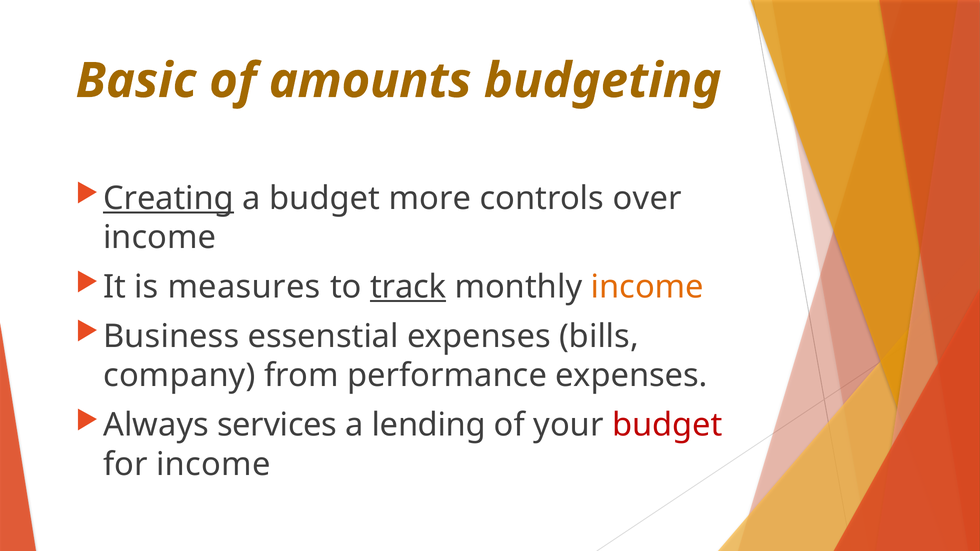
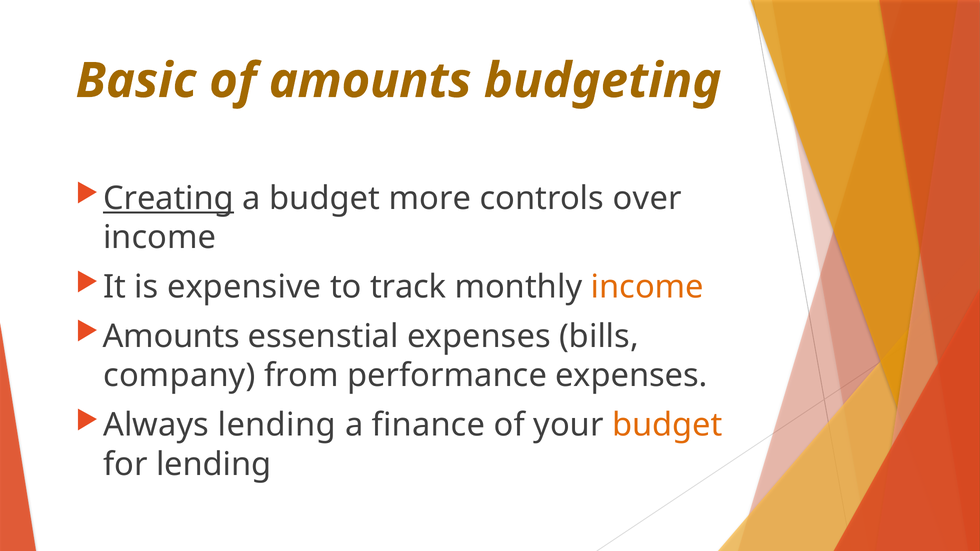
measures: measures -> expensive (244, 287)
track underline: present -> none (408, 287)
Business: Business -> Amounts (171, 337)
Always services: services -> lending (277, 425)
lending: lending -> finance (429, 425)
budget colour: red -> orange (667, 425)
for income: income -> lending (214, 465)
